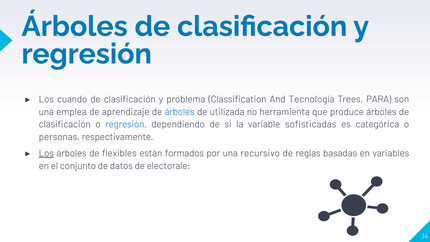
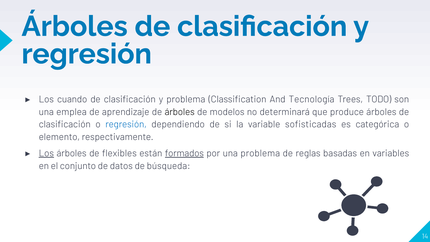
PARA: PARA -> TODO (379, 99)
árboles colour: blue -> black (180, 112)
utilizada: utilizada -> modelos (227, 112)
herramienta: herramienta -> determinará (285, 112)
personas: personas -> elemento (59, 137)
formados underline: none -> present (184, 153)
una recursivo: recursivo -> problema (260, 153)
electorale: electorale -> búsqueda (169, 166)
